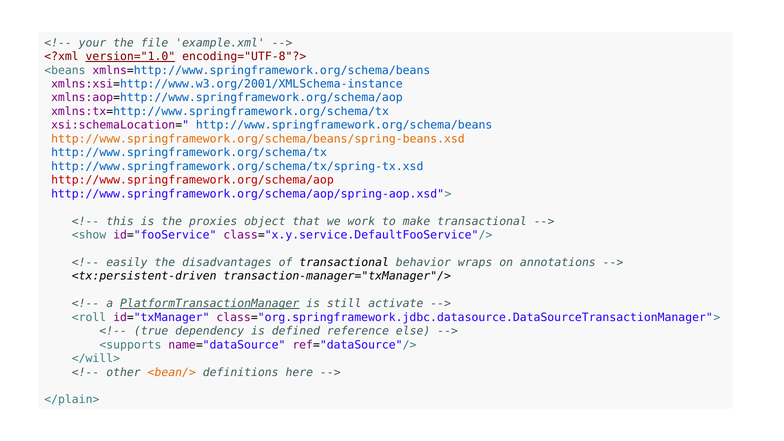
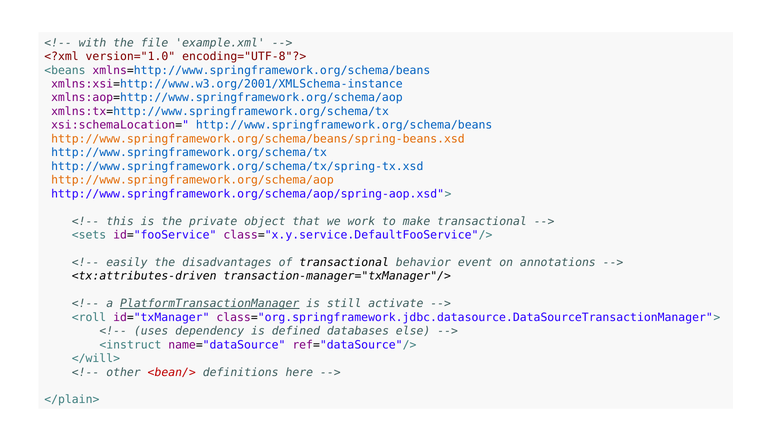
your: your -> with (93, 43)
version="1.0 underline: present -> none (130, 57)
http://www.springframework.org/schema/aop colour: red -> orange (192, 180)
proxies: proxies -> private (213, 221)
<show: <show -> <sets (89, 235)
wraps: wraps -> event (475, 262)
<tx:persistent-driven: <tx:persistent-driven -> <tx:attributes-driven (144, 276)
true: true -> uses (151, 331)
reference: reference -> databases (358, 331)
<supports: <supports -> <instruct (130, 345)
<bean/> colour: orange -> red (172, 372)
